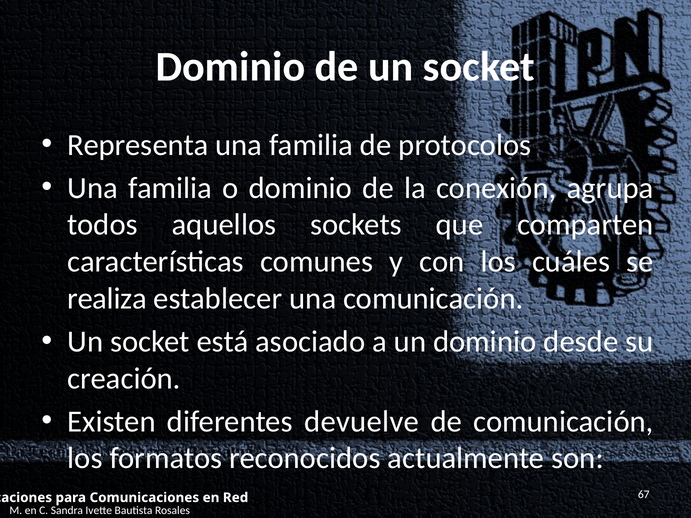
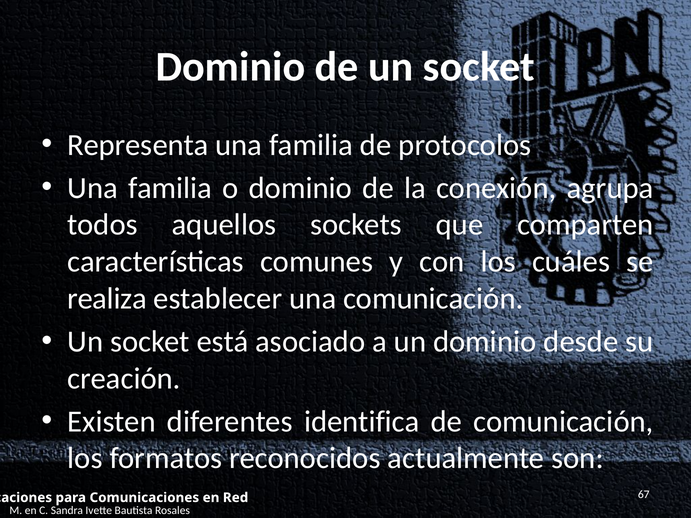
devuelve: devuelve -> identifica (362, 422)
